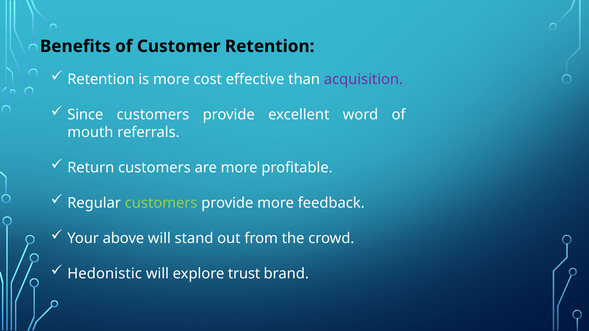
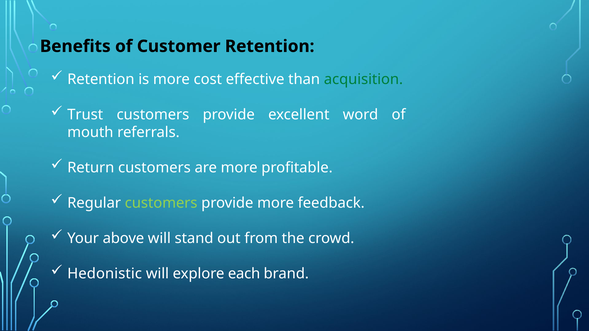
acquisition colour: purple -> green (363, 79)
Since: Since -> Trust (85, 115)
trust: trust -> each (244, 274)
